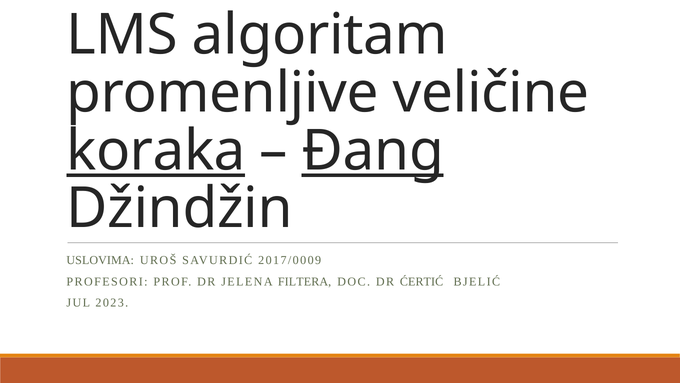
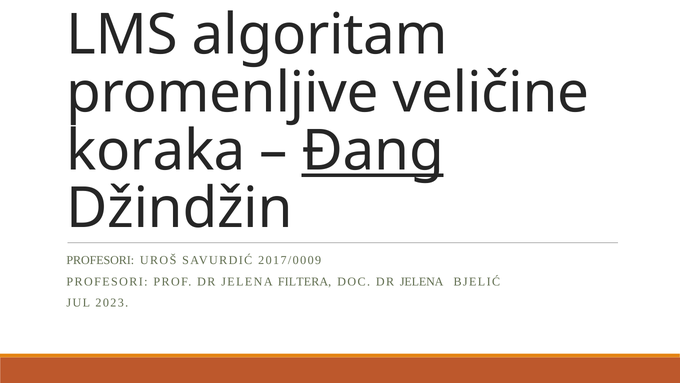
koraka underline: present -> none (156, 151)
USLOVIMA: USLOVIMA -> PROFESORI (100, 260)
DOC DR ĆERTIĆ: ĆERTIĆ -> JELENA (422, 281)
